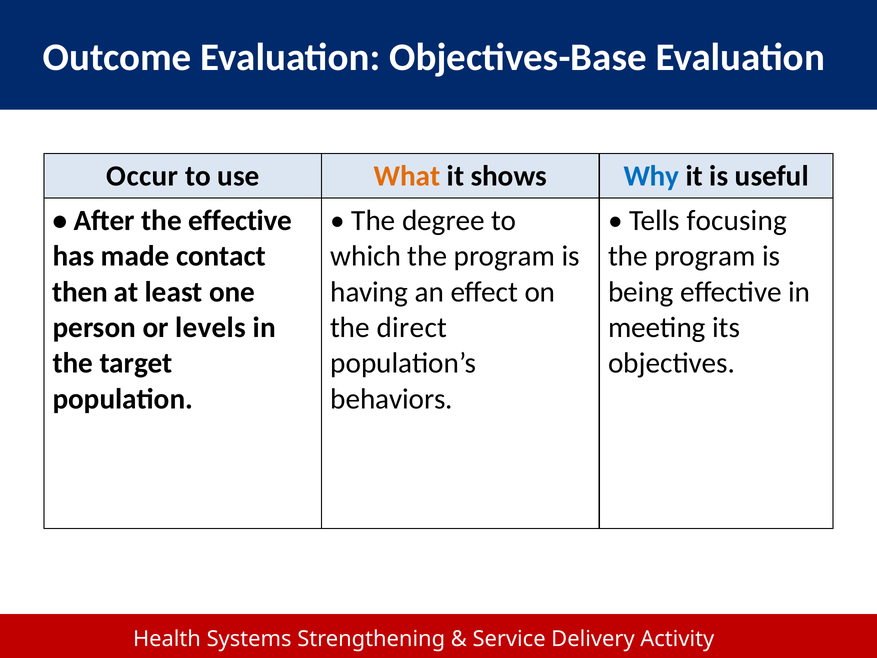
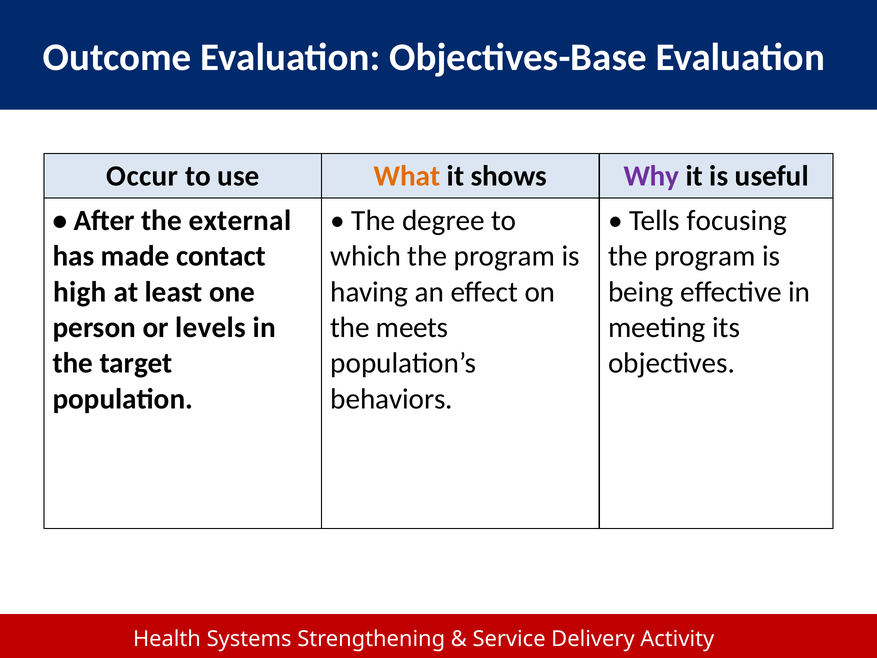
Why colour: blue -> purple (651, 176)
the effective: effective -> external (240, 220)
then: then -> high (80, 292)
direct: direct -> meets (412, 327)
